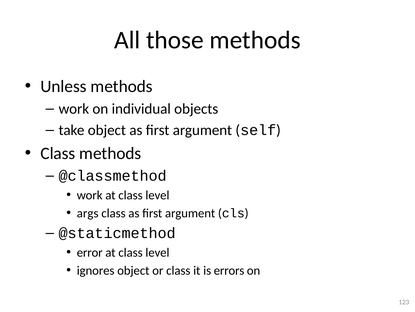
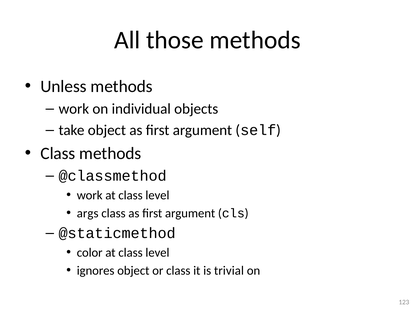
error: error -> color (90, 252)
errors: errors -> trivial (229, 270)
